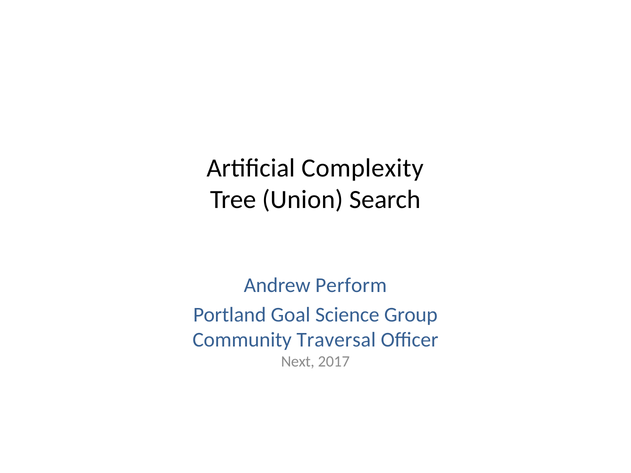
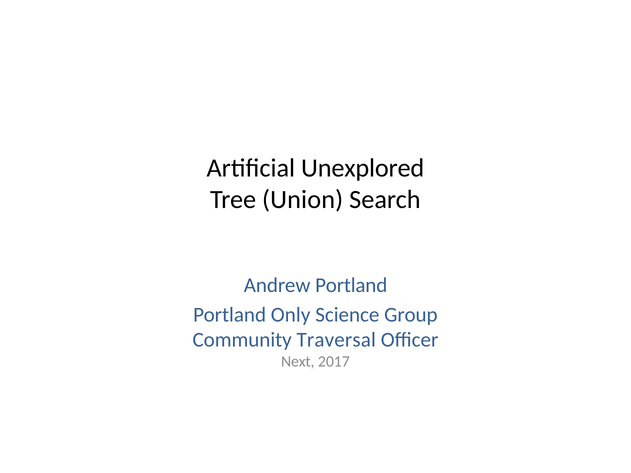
Complexity: Complexity -> Unexplored (363, 168)
Andrew Perform: Perform -> Portland (351, 285)
Goal: Goal -> Only (291, 315)
